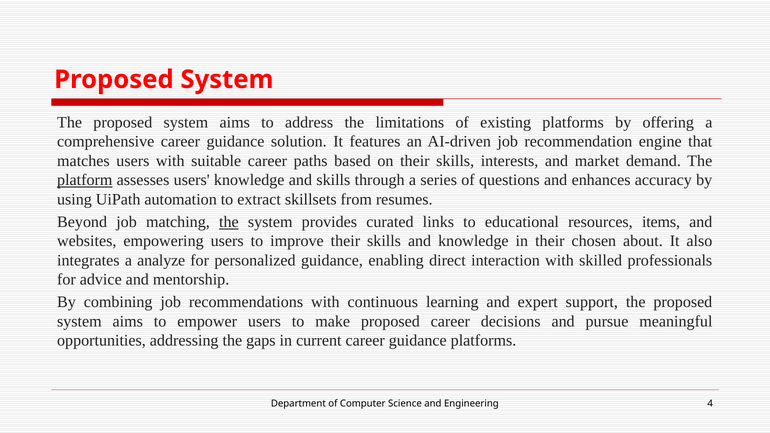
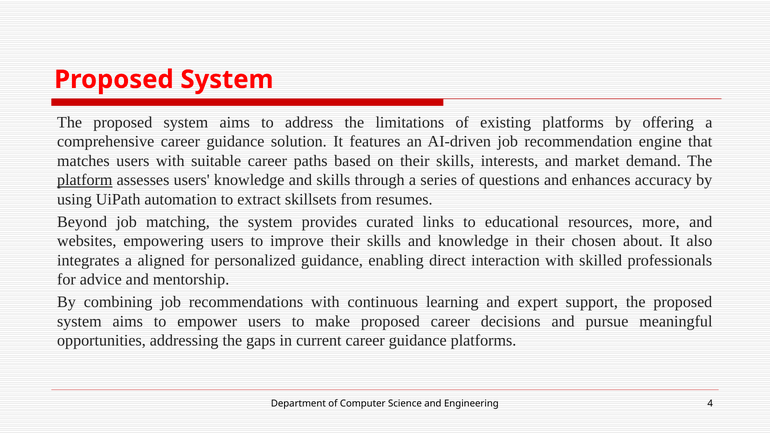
the underline: present -> none (229, 222)
items: items -> more (661, 222)
analyze: analyze -> aligned (161, 260)
